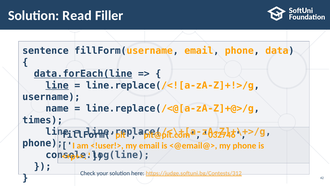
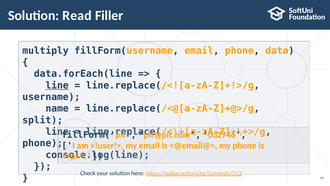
sentence: sentence -> multiply (45, 51)
data.forEach(line underline: present -> none (83, 74)
times: times -> split (43, 120)
